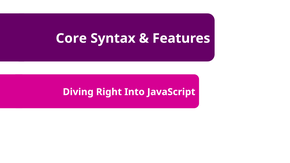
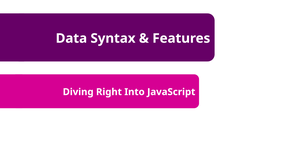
Core: Core -> Data (71, 38)
